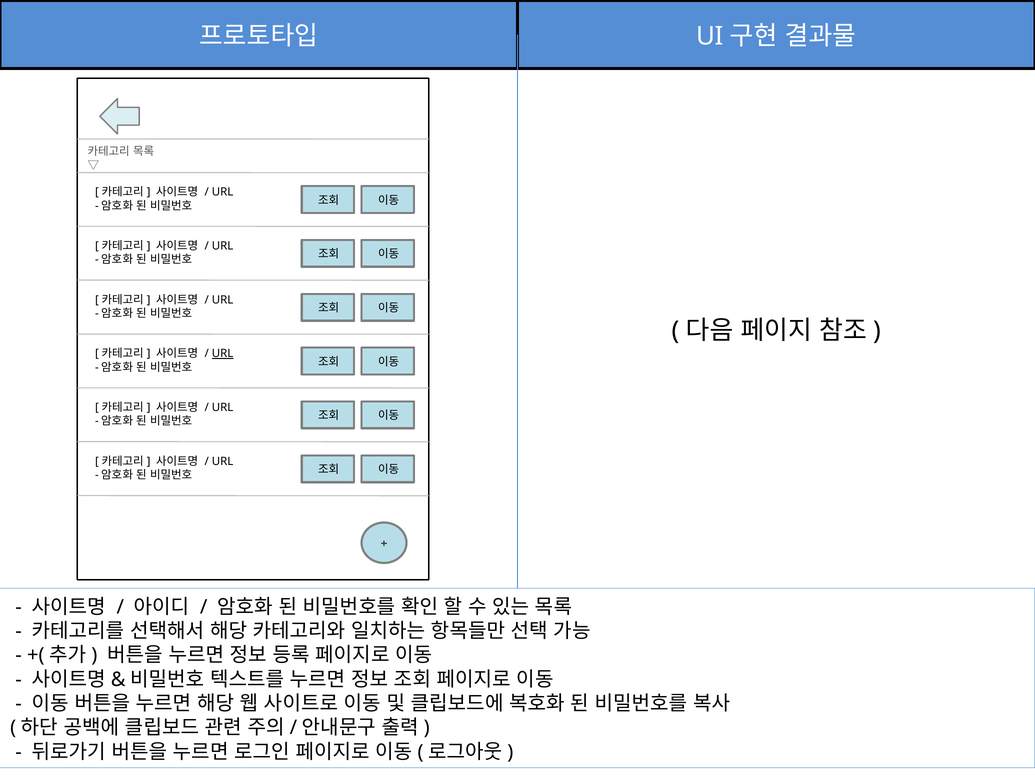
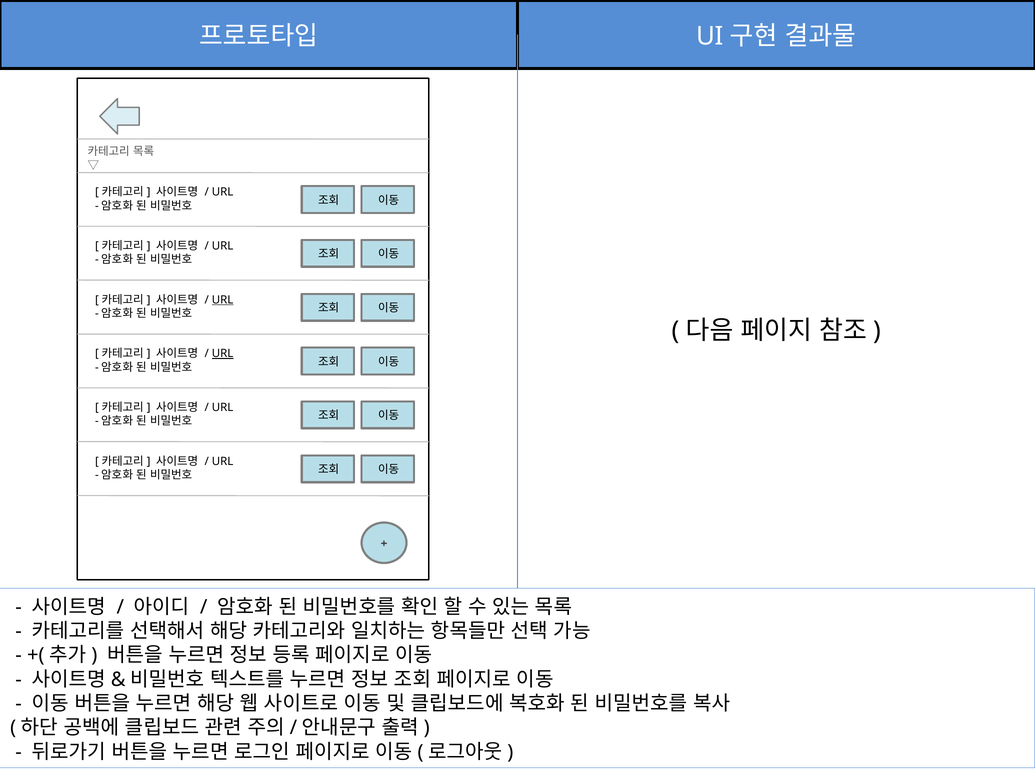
URL underline: none -> present (223, 300)
